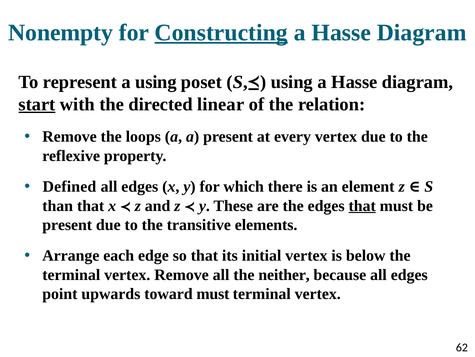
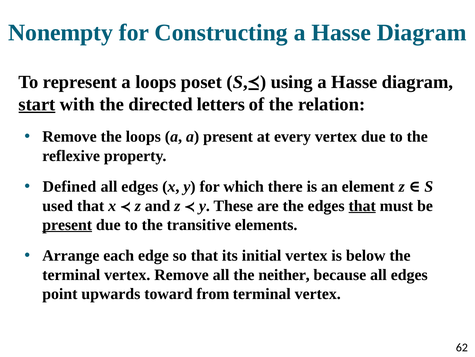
Constructing underline: present -> none (221, 33)
a using: using -> loops (156, 82)
linear: linear -> letters (221, 104)
than: than -> used (58, 205)
present underline: none -> present (67, 224)
toward must: must -> from (213, 293)
